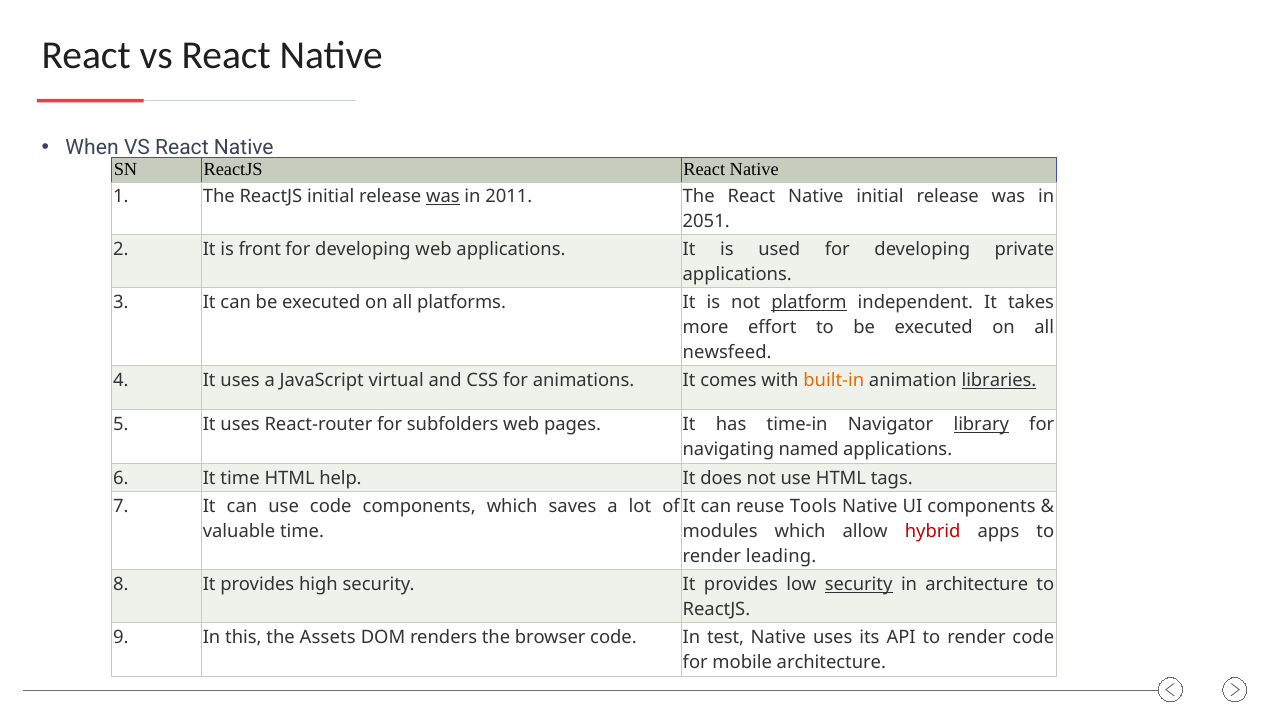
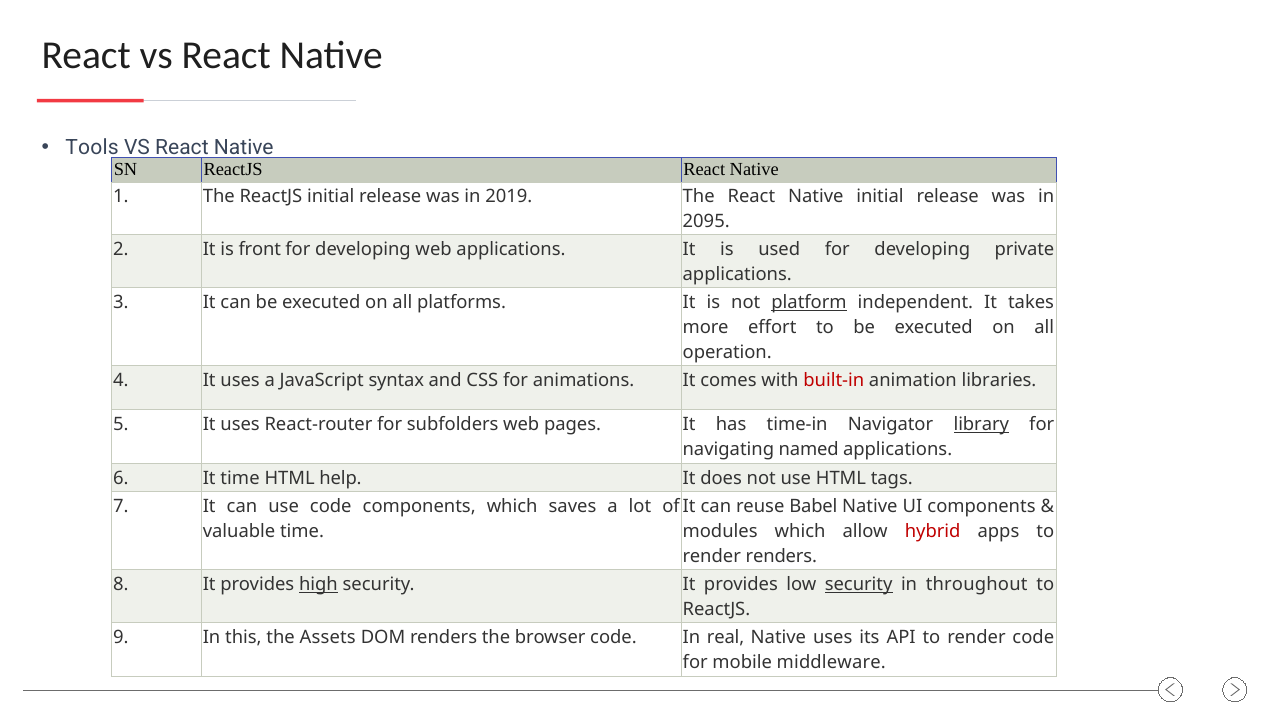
When: When -> Tools (92, 147)
was underline: present -> none (443, 197)
2011: 2011 -> 2019 (509, 197)
2051: 2051 -> 2095 (706, 222)
newsfeed: newsfeed -> operation (727, 352)
virtual: virtual -> syntax (396, 380)
built-in colour: orange -> red (834, 380)
libraries underline: present -> none (999, 380)
Tools: Tools -> Babel (813, 506)
render leading: leading -> renders (781, 556)
high underline: none -> present (318, 584)
in architecture: architecture -> throughout (977, 584)
test: test -> real (726, 637)
mobile architecture: architecture -> middleware (831, 662)
